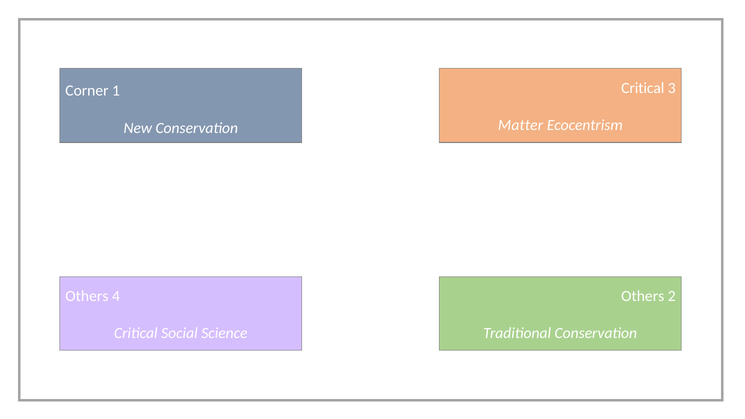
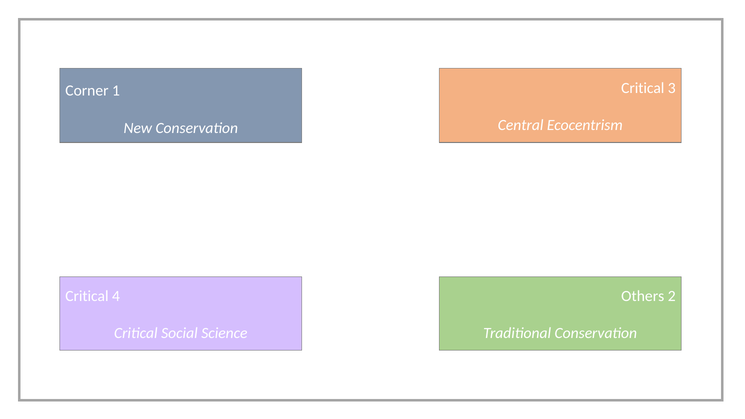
Matter: Matter -> Central (521, 125)
Others: Others -> Critical (87, 296)
